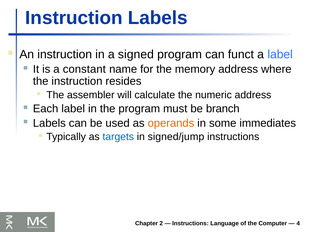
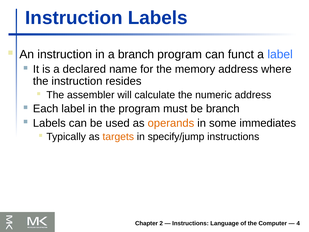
a signed: signed -> branch (136, 54)
constant: constant -> declared (84, 69)
targets colour: blue -> orange (118, 137)
signed/jump: signed/jump -> specify/jump (176, 137)
